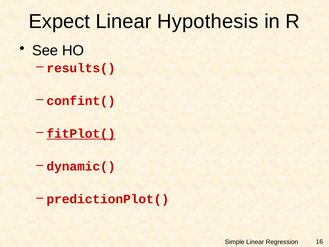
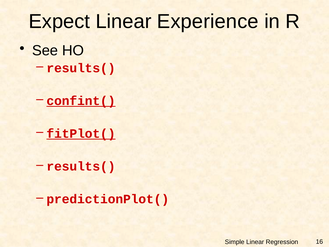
Hypothesis: Hypothesis -> Experience (208, 21)
confint( underline: none -> present (81, 101)
dynamic(: dynamic( -> results( (81, 166)
